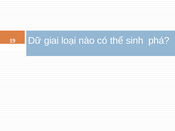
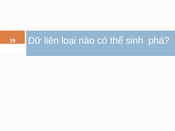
giai: giai -> liên (51, 41)
